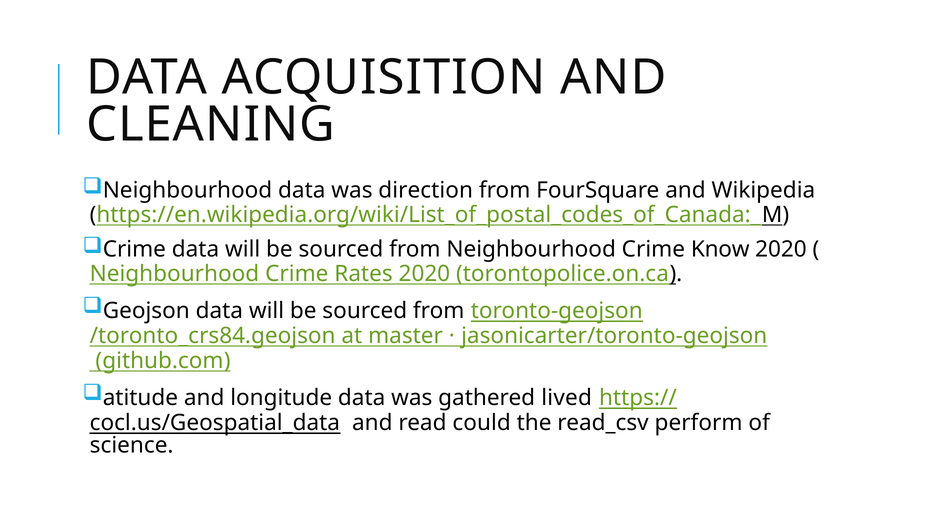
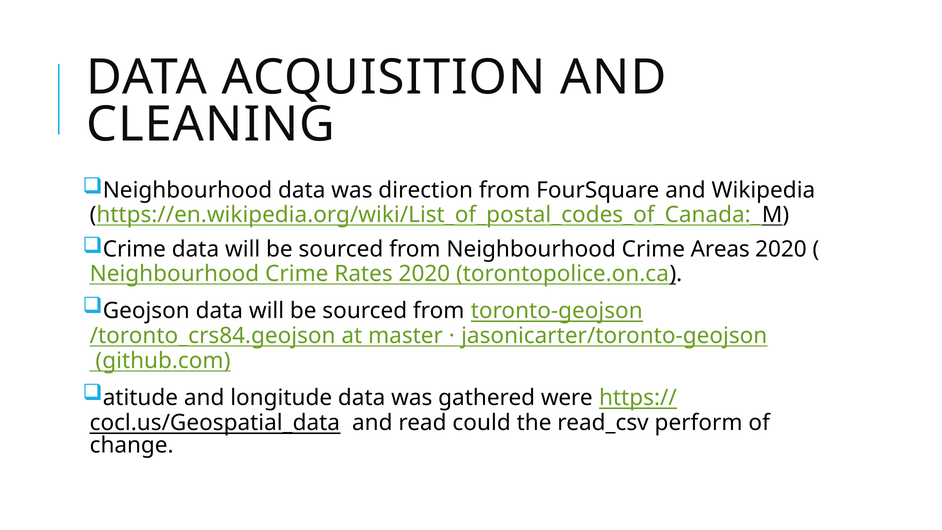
Know: Know -> Areas (720, 249)
lived: lived -> were (567, 398)
science: science -> change (132, 445)
